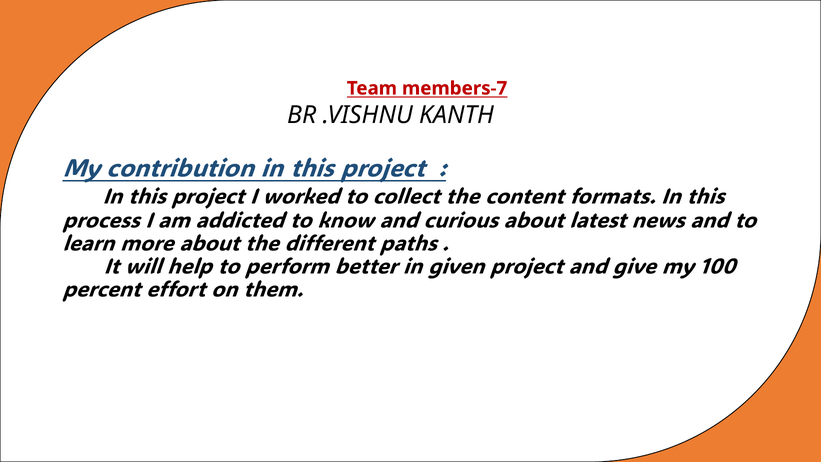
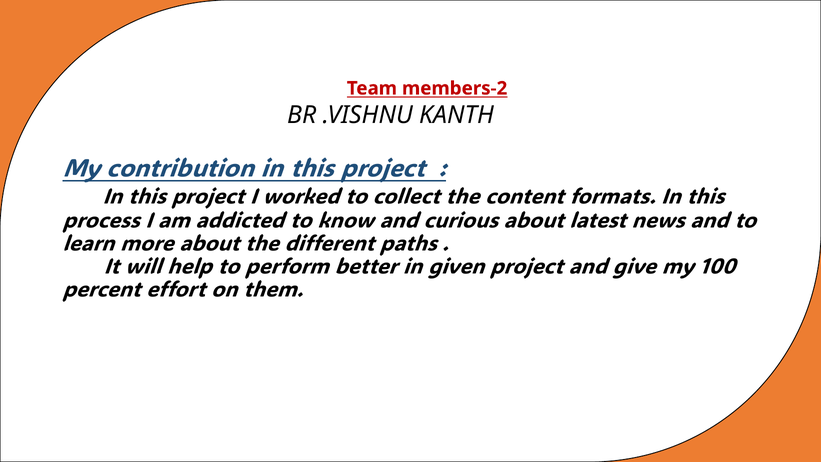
members-7: members-7 -> members-2 (455, 88)
